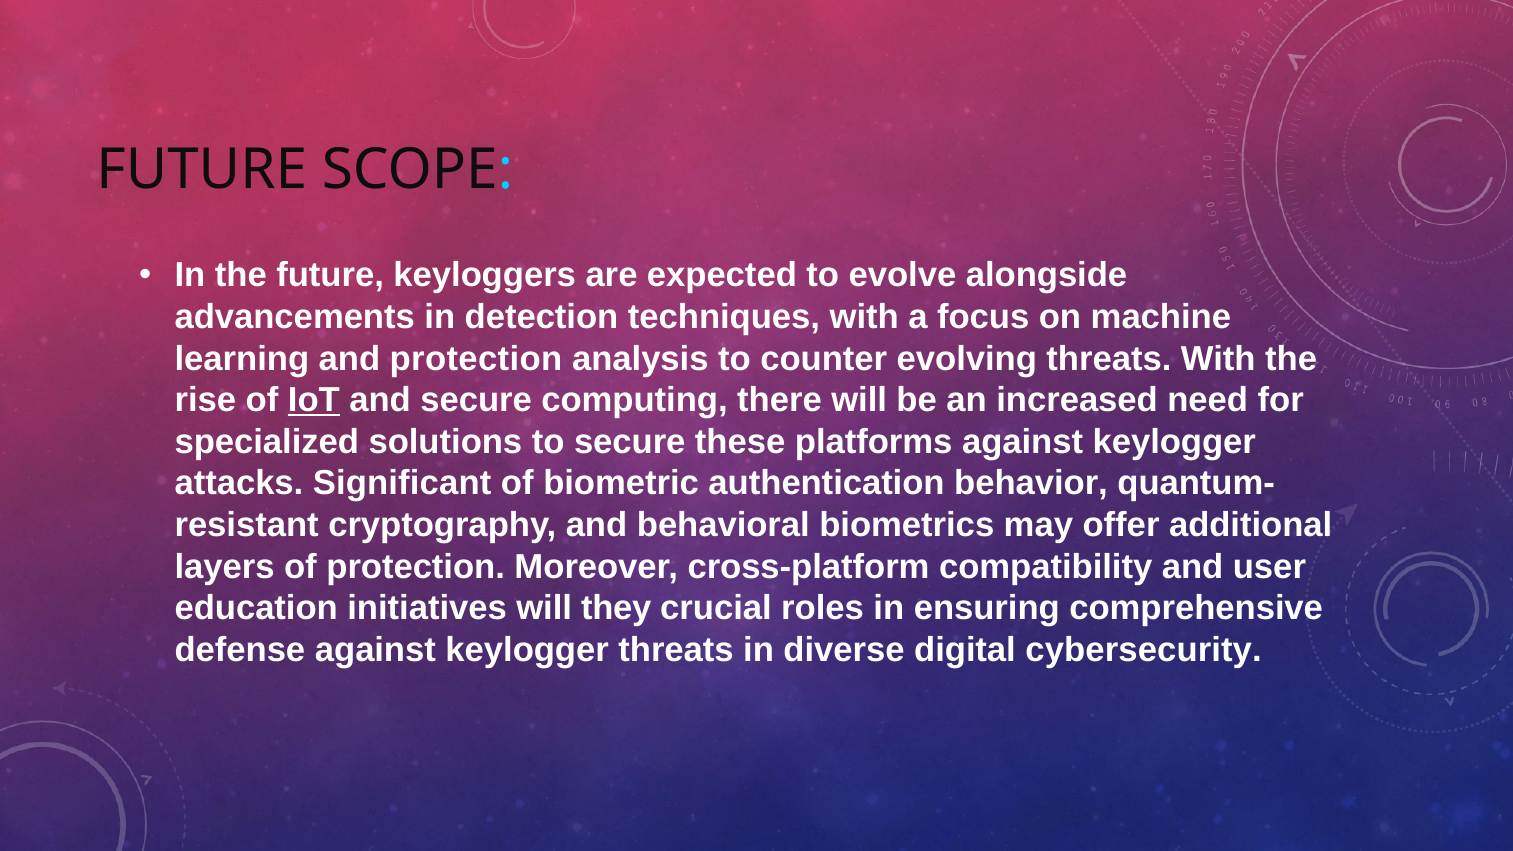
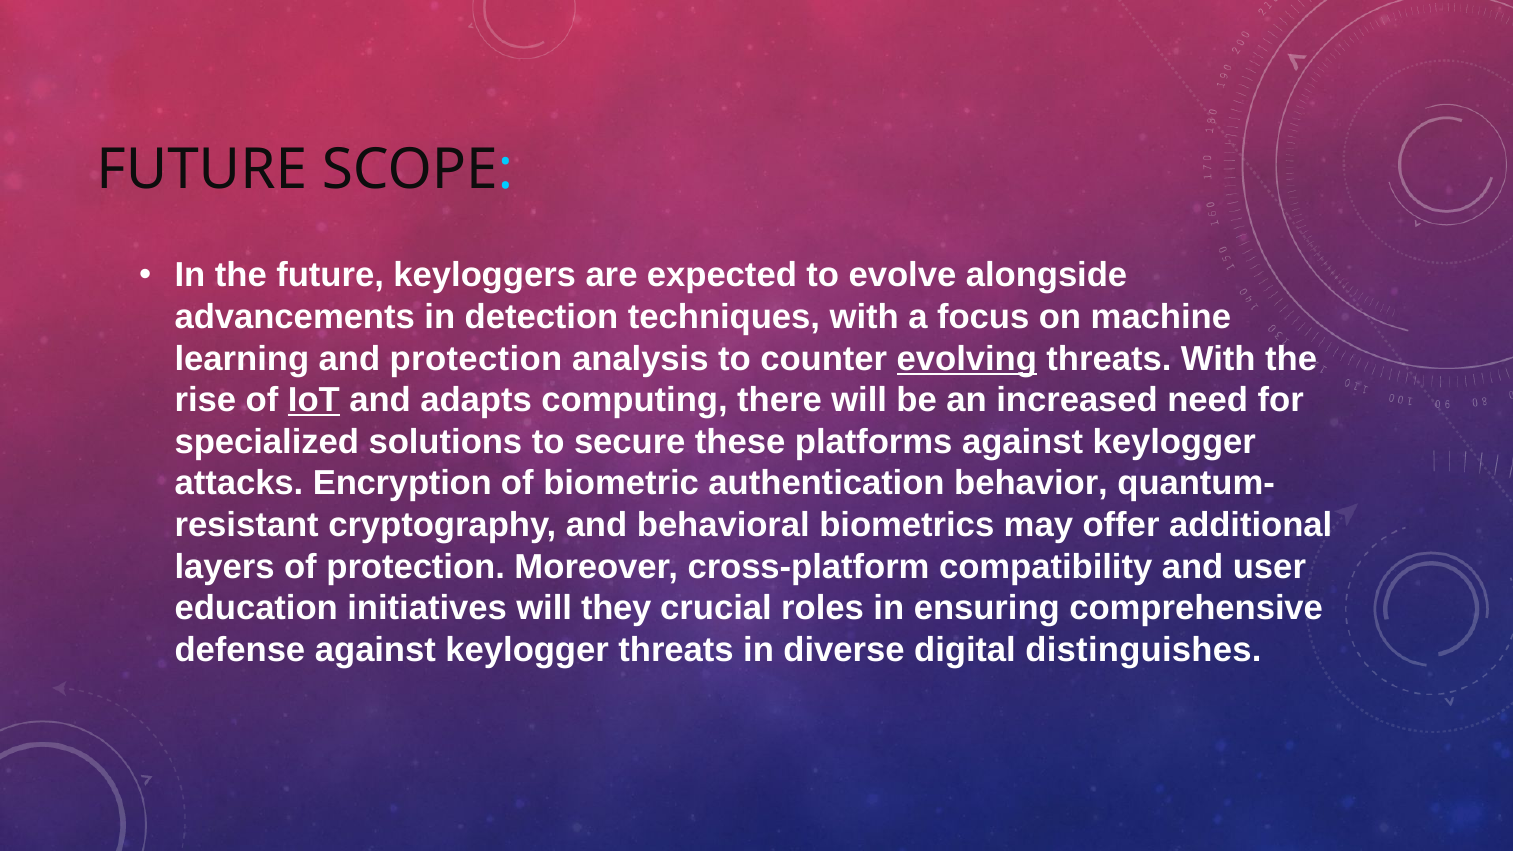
evolving underline: none -> present (967, 359)
and secure: secure -> adapts (476, 400)
Significant: Significant -> Encryption (402, 484)
cybersecurity: cybersecurity -> distinguishes (1143, 650)
